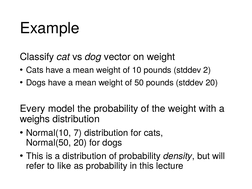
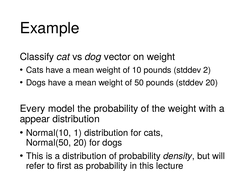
weighs: weighs -> appear (35, 119)
7: 7 -> 1 (78, 133)
like: like -> first (64, 166)
